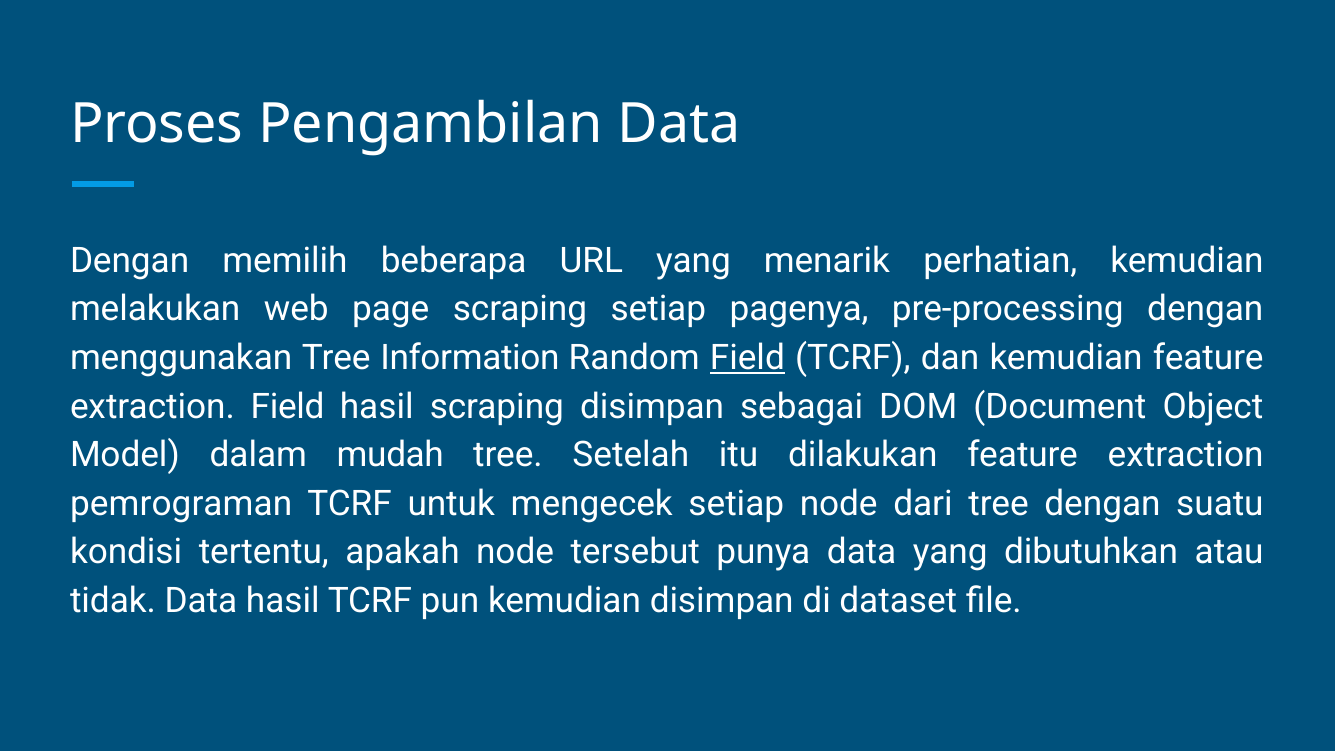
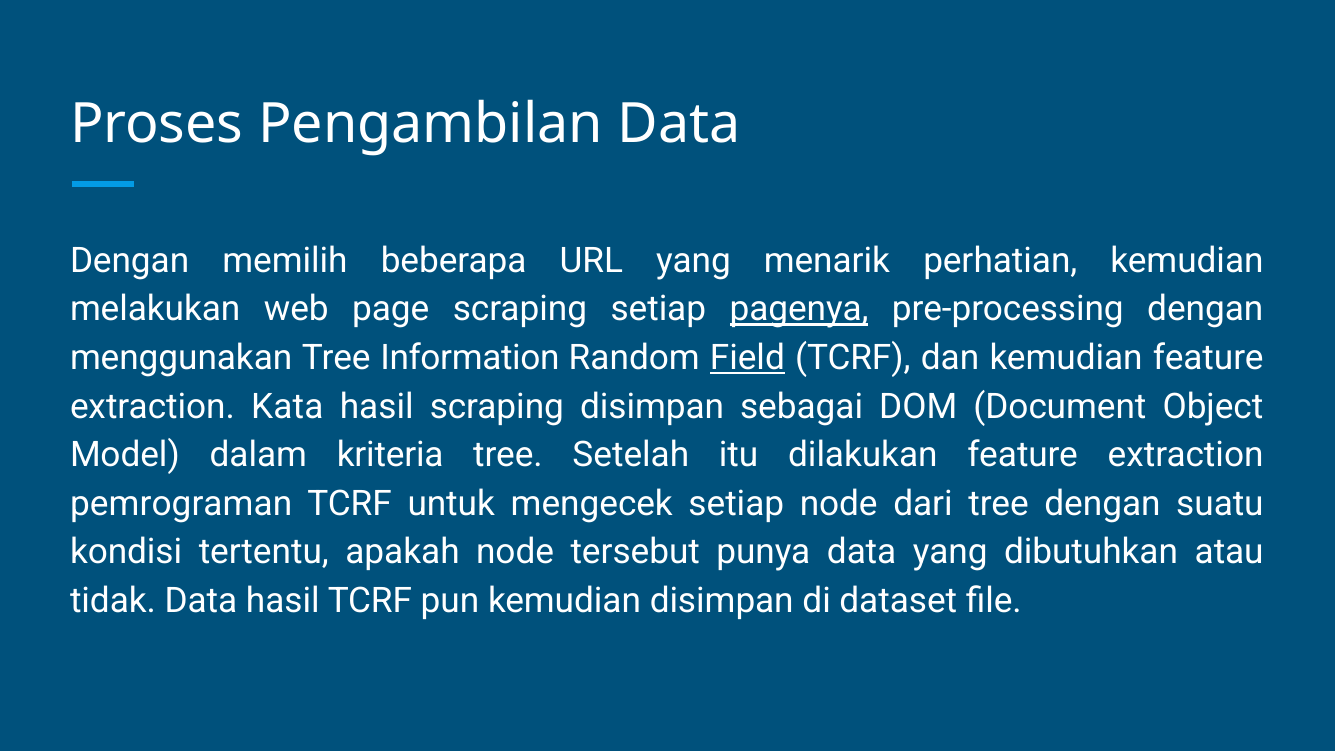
pagenya underline: none -> present (799, 309)
extraction Field: Field -> Kata (287, 406)
mudah: mudah -> kriteria (390, 455)
